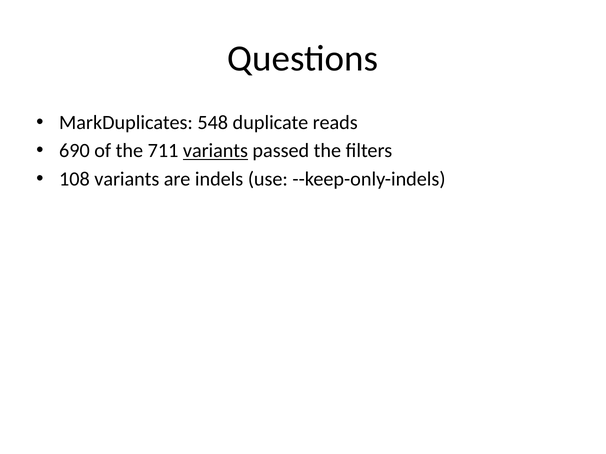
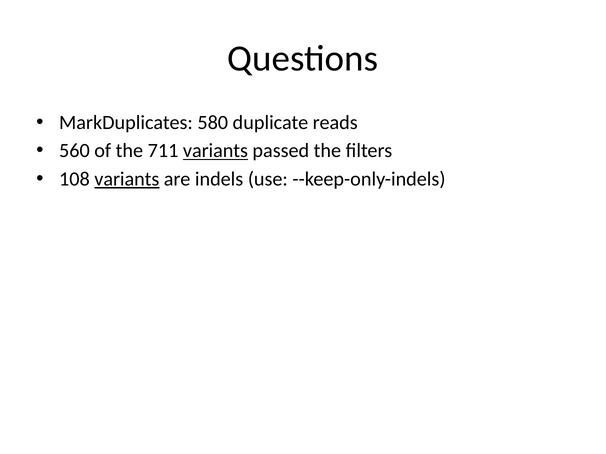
548: 548 -> 580 (213, 123)
690: 690 -> 560 (74, 151)
variants underline: none -> present (127, 179)
